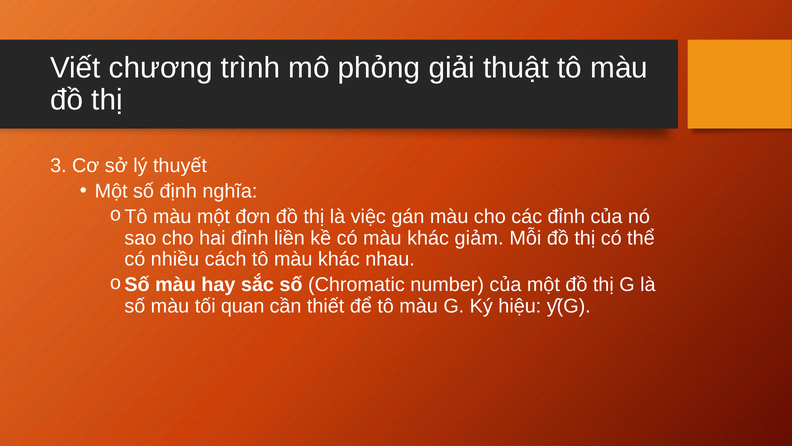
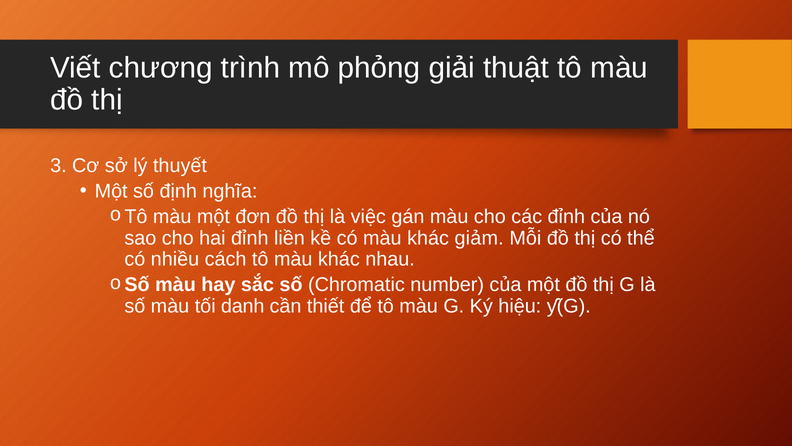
quan: quan -> danh (243, 306)
